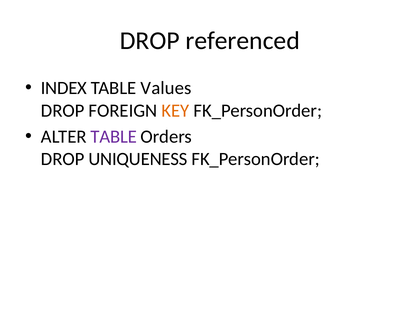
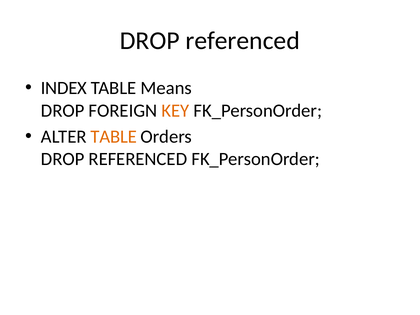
Values: Values -> Means (166, 88)
TABLE colour: purple -> orange (114, 137)
UNIQUENESS: UNIQUENESS -> REFERENCED (138, 159)
